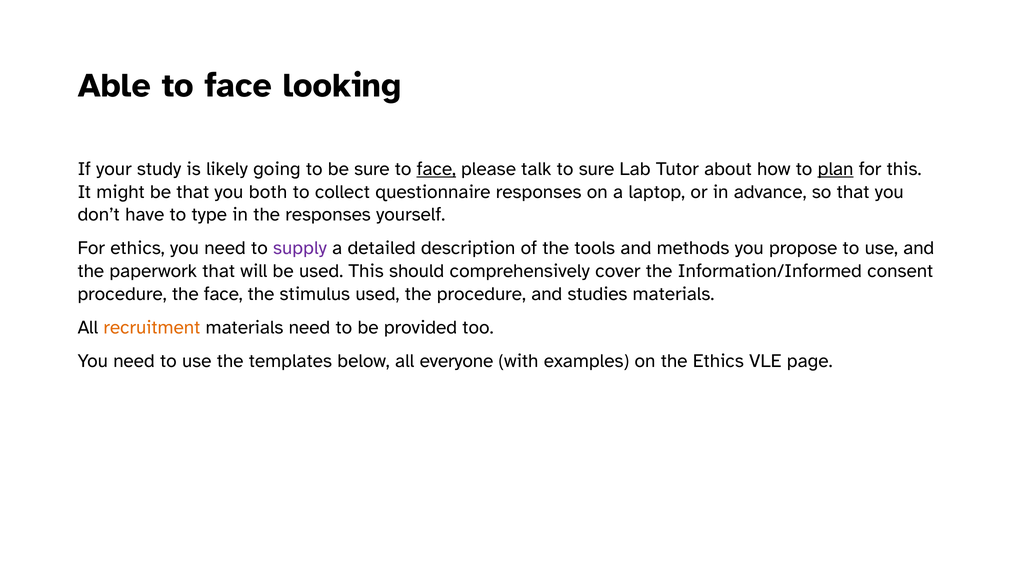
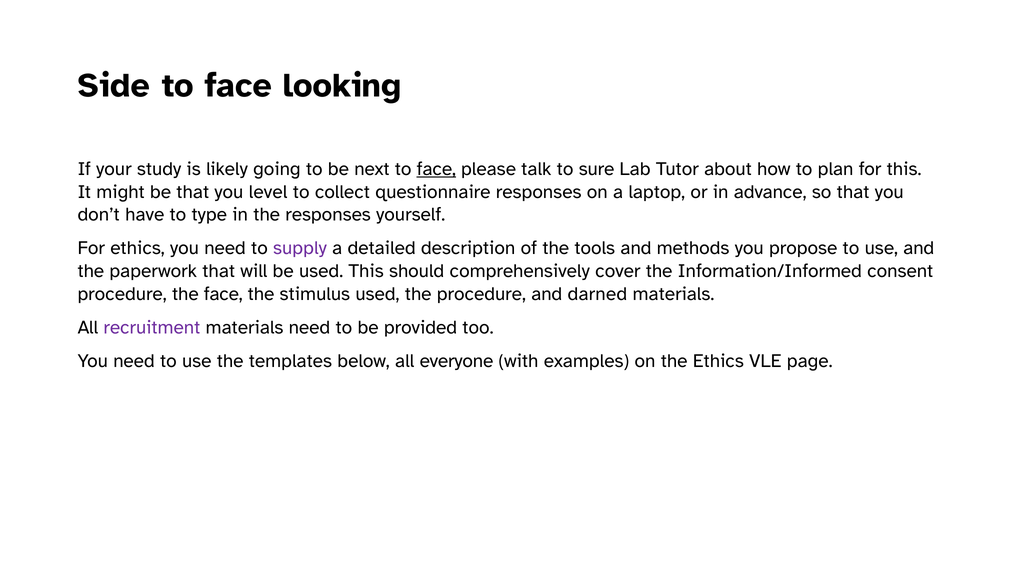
Able: Able -> Side (114, 86)
be sure: sure -> next (372, 169)
plan underline: present -> none (836, 169)
both: both -> level (268, 192)
studies: studies -> darned (597, 294)
recruitment colour: orange -> purple (152, 327)
